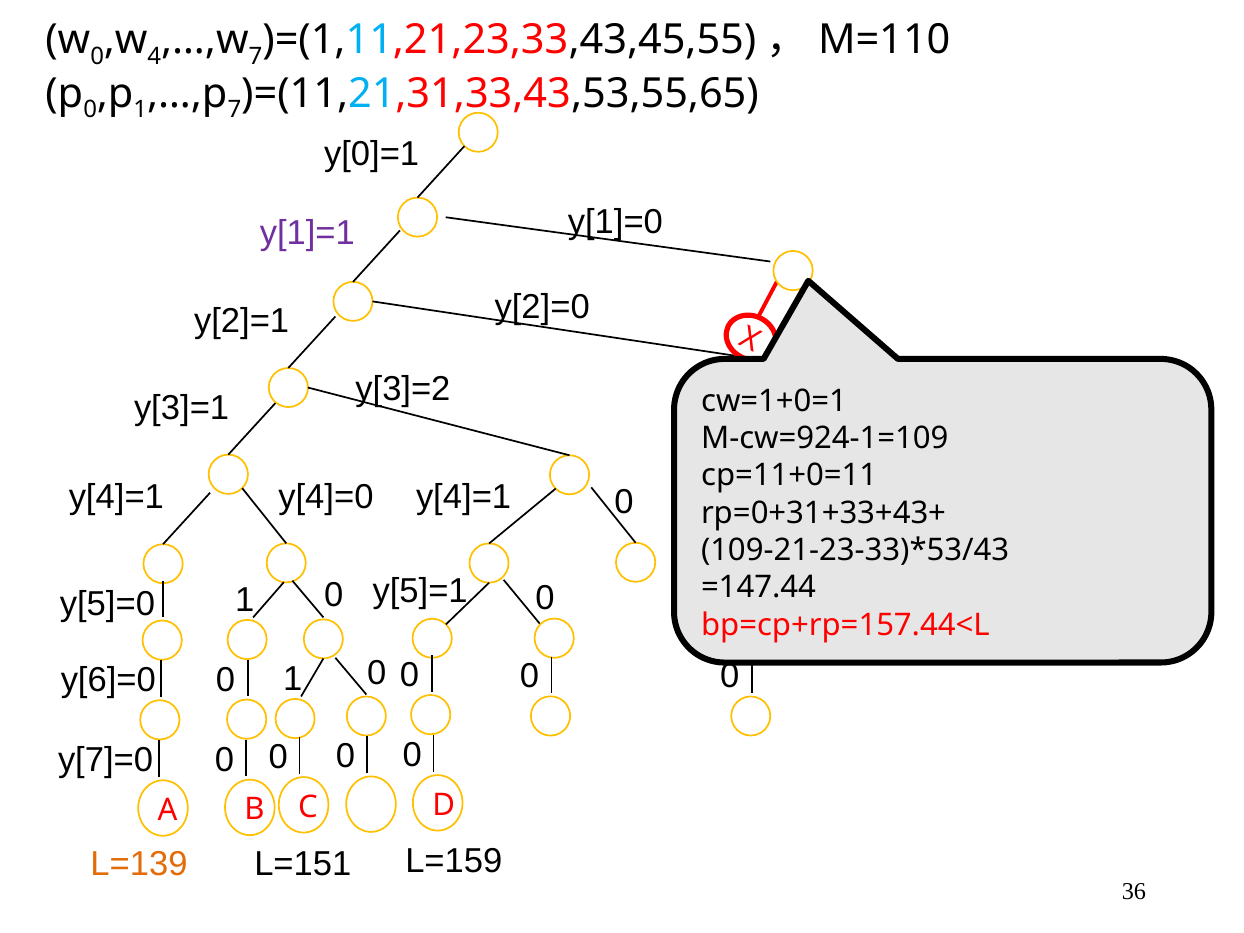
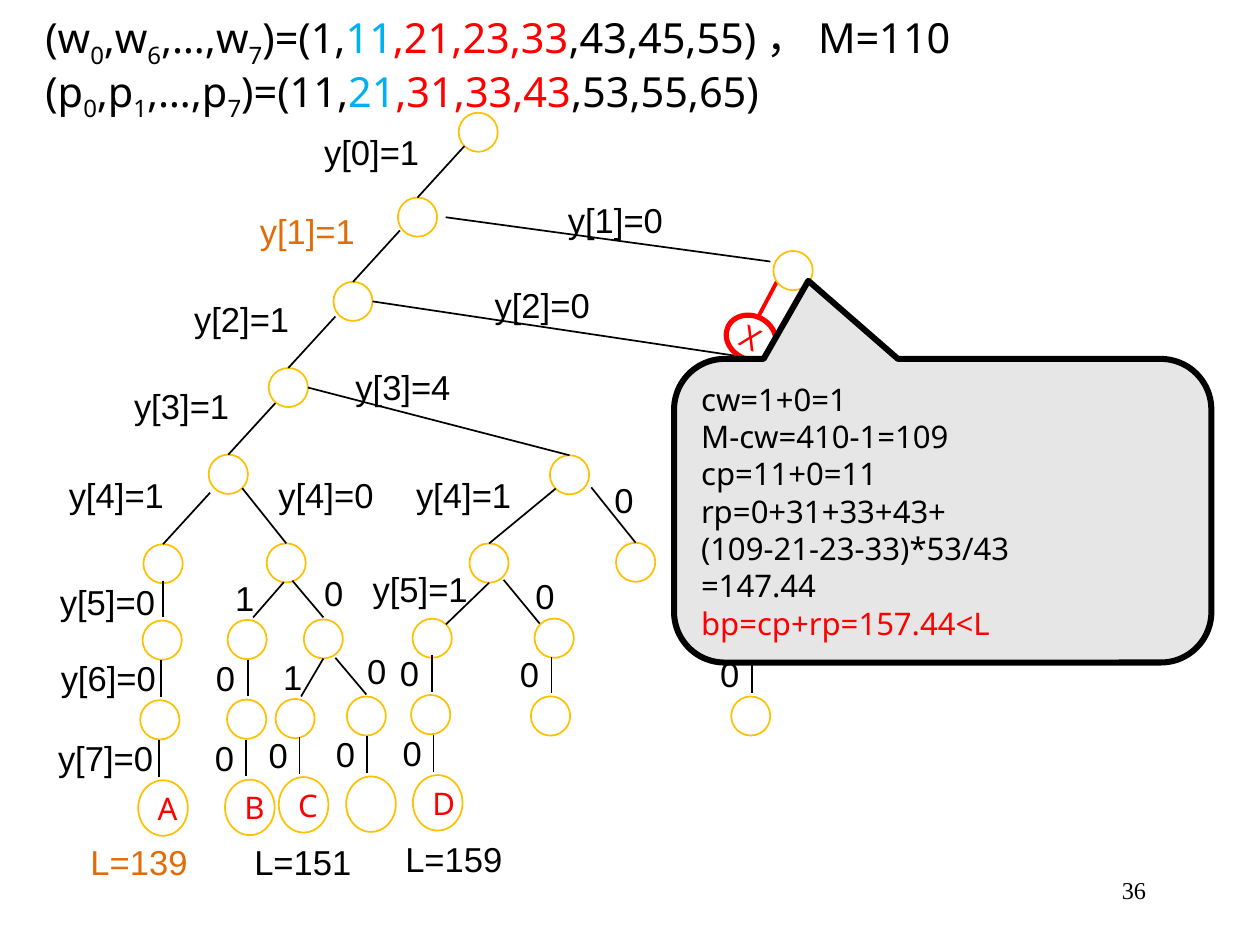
4: 4 -> 6 (154, 56)
y[1]=1 colour: purple -> orange (307, 233)
y[3]=2: y[3]=2 -> y[3]=4 (403, 389)
M-cw=924-1=109: M-cw=924-1=109 -> M-cw=410-1=109 (825, 438)
